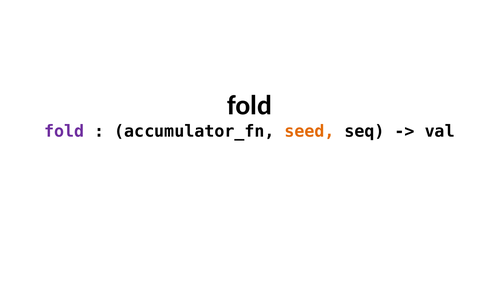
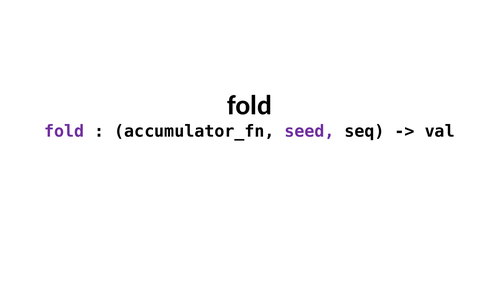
seed colour: orange -> purple (310, 131)
